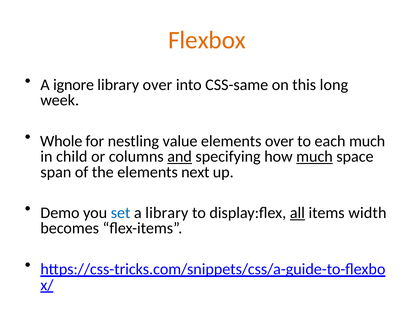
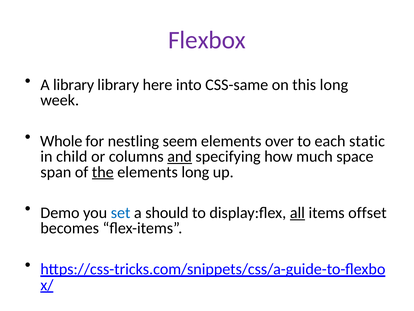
Flexbox colour: orange -> purple (207, 40)
A ignore: ignore -> library (74, 85)
library over: over -> here (158, 85)
value: value -> seem (180, 141)
each much: much -> static (367, 141)
much underline: present -> none (314, 156)
the underline: none -> present (103, 172)
elements next: next -> long (195, 172)
a library: library -> should (167, 212)
width: width -> offset (367, 212)
